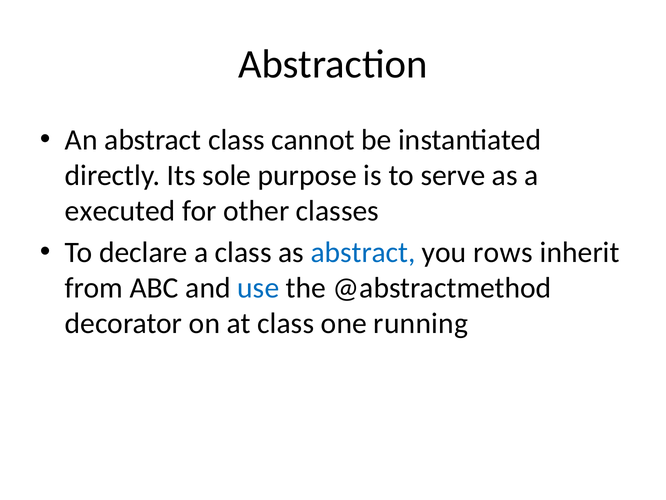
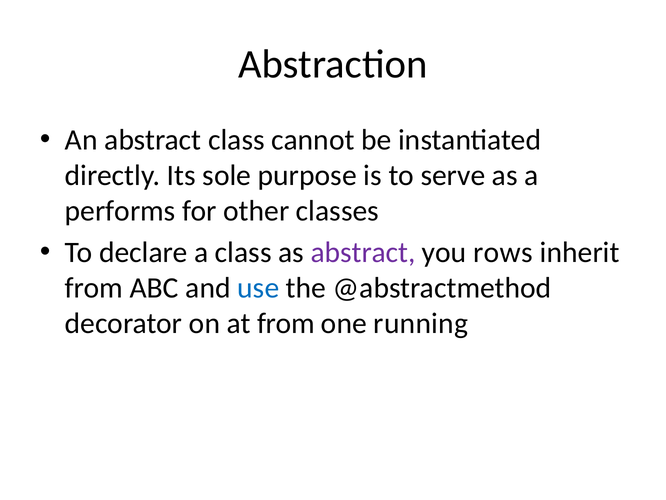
executed: executed -> performs (120, 211)
abstract colour: blue -> purple (363, 252)
at class: class -> from (286, 323)
